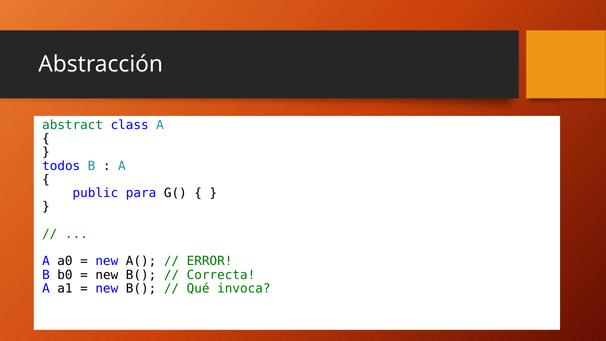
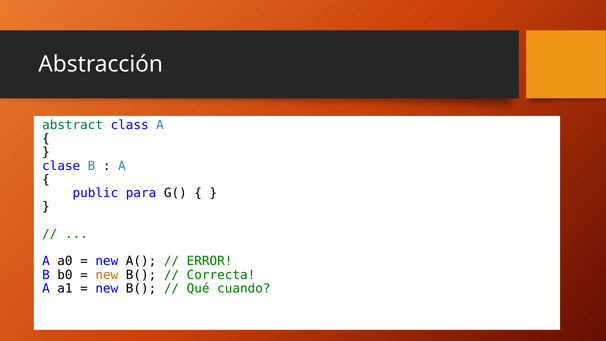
todos: todos -> clase (61, 166)
new colour: black -> orange (107, 275)
invoca: invoca -> cuando (244, 288)
